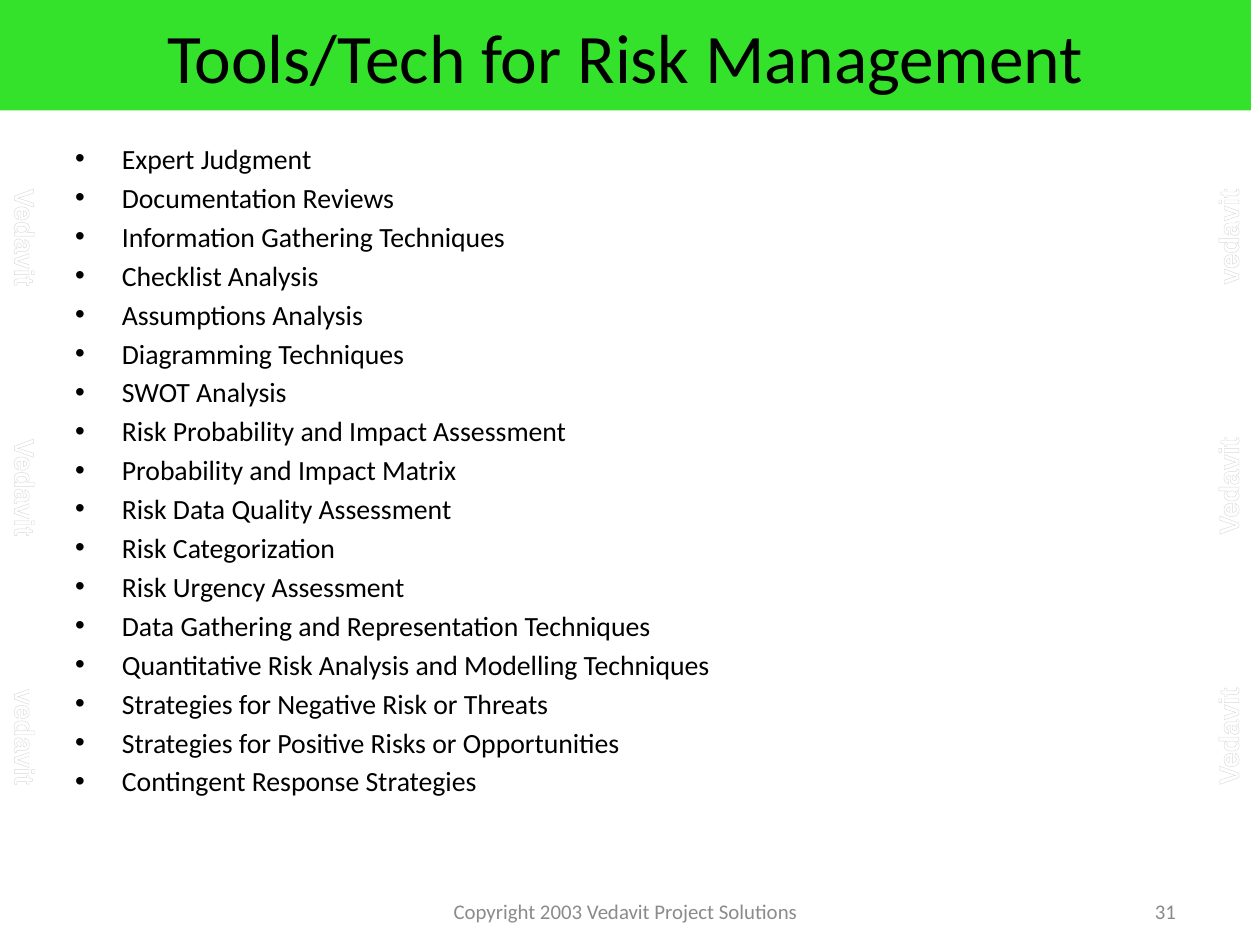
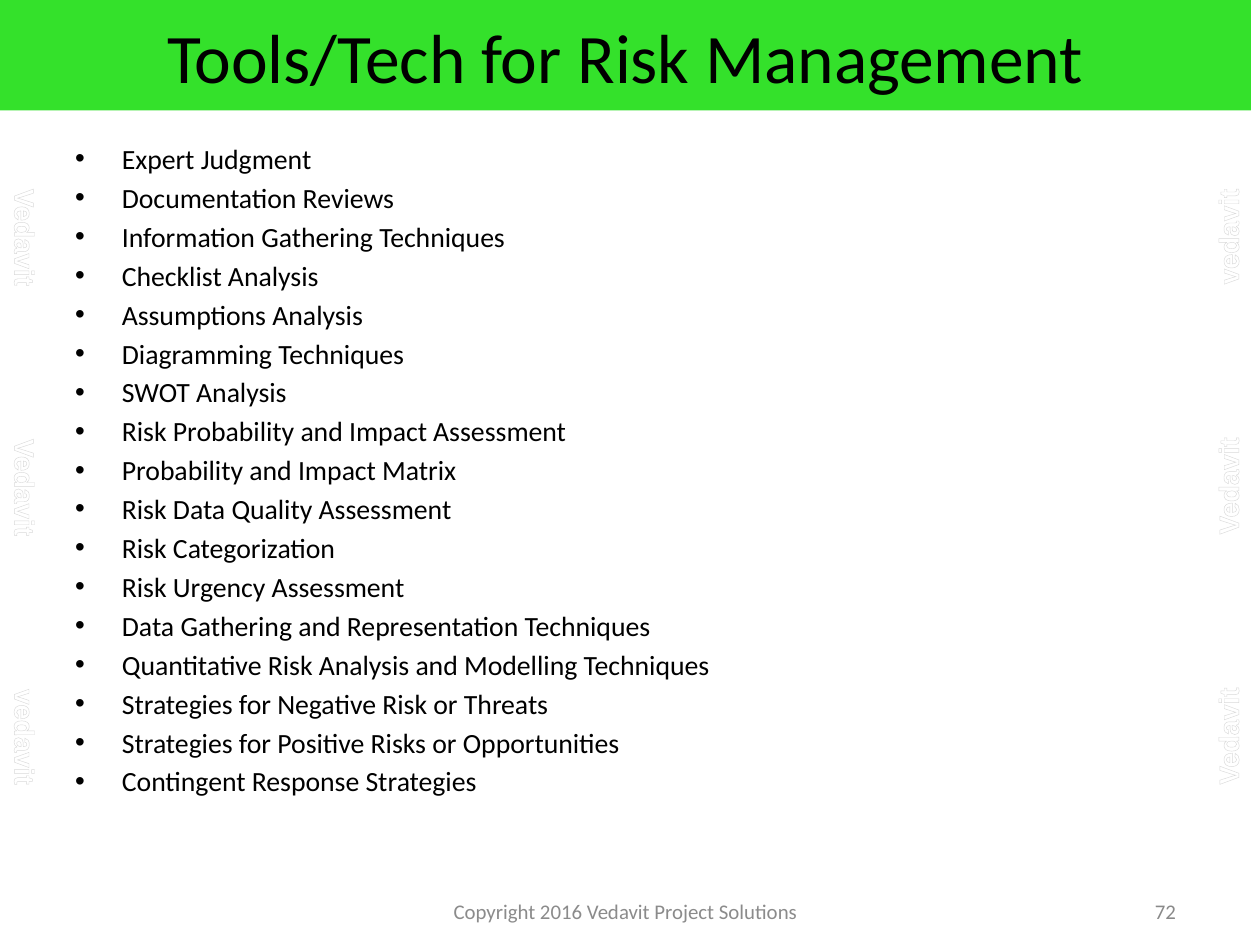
2003: 2003 -> 2016 (561, 913)
31: 31 -> 72 (1165, 913)
